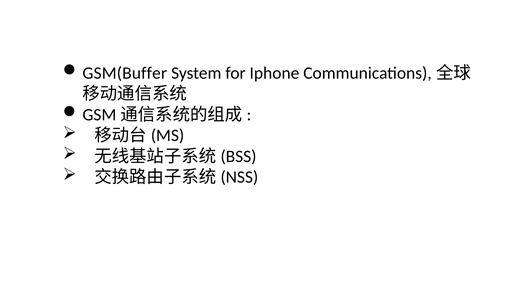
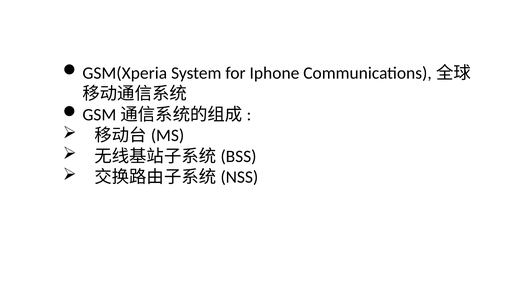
GSM(Buffer: GSM(Buffer -> GSM(Xperia (125, 73)
